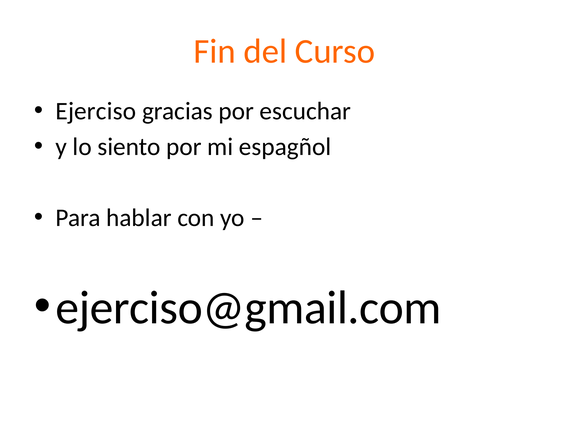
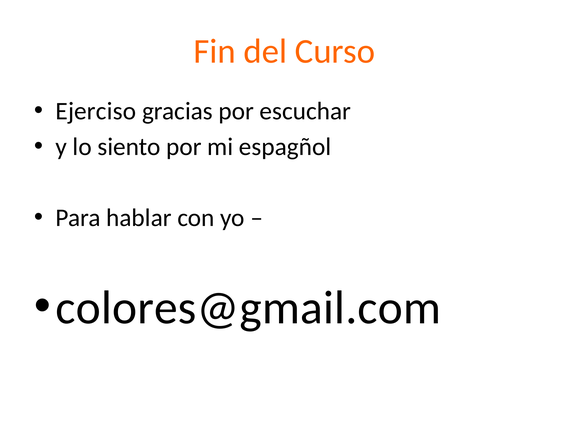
ejerciso@gmail.com: ejerciso@gmail.com -> colores@gmail.com (248, 308)
